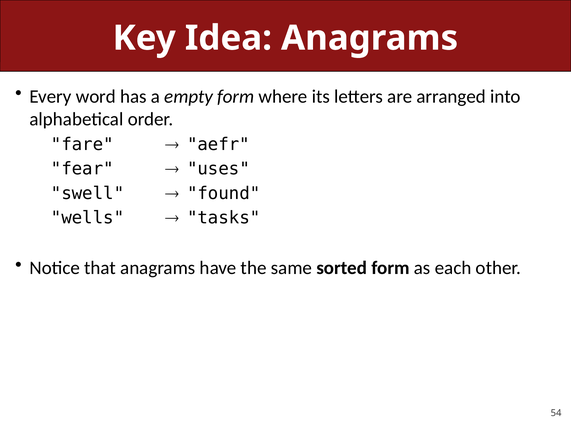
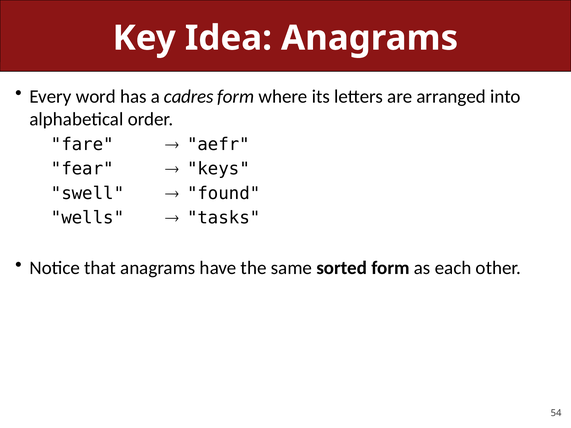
empty: empty -> cadres (189, 96)
uses: uses -> keys (218, 169)
